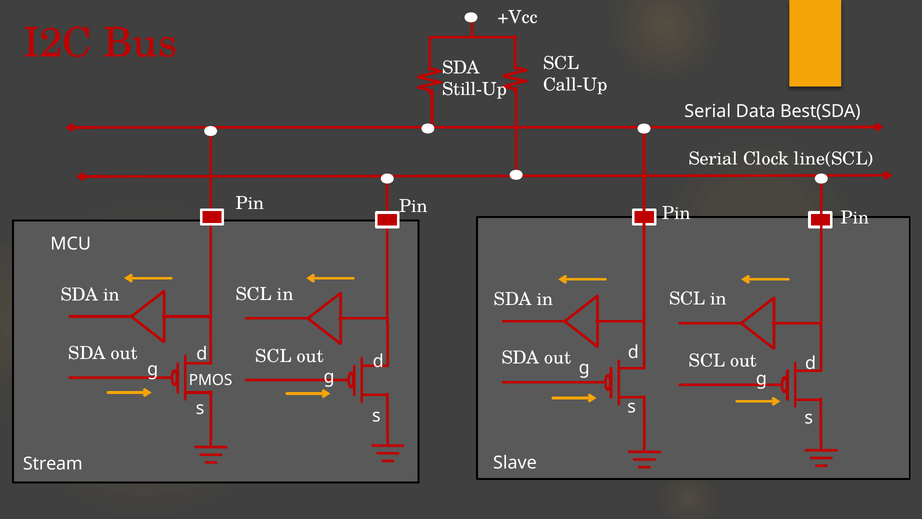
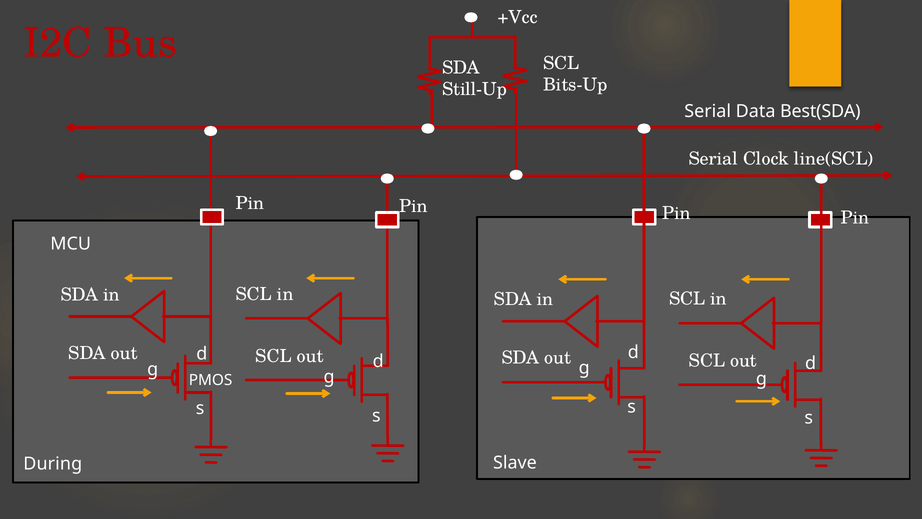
Call-Up: Call-Up -> Bits-Up (575, 85)
Stream: Stream -> During (53, 463)
